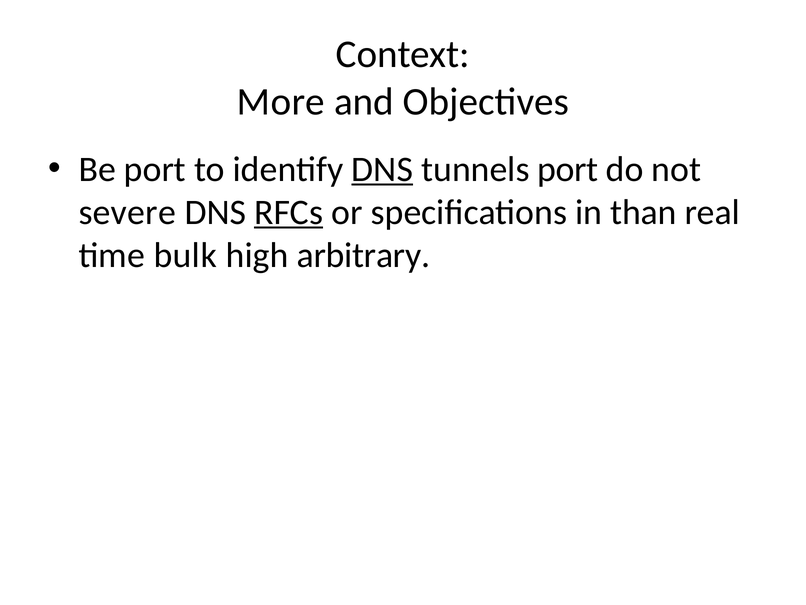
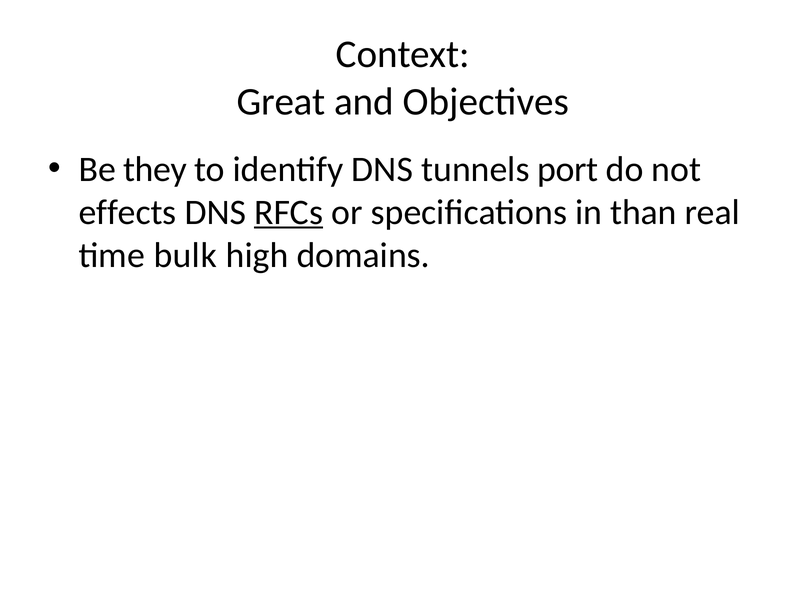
More: More -> Great (281, 101)
Be port: port -> they (155, 169)
DNS underline: present -> none (382, 169)
severe: severe -> effects (128, 212)
arbitrary: arbitrary -> domains (363, 255)
